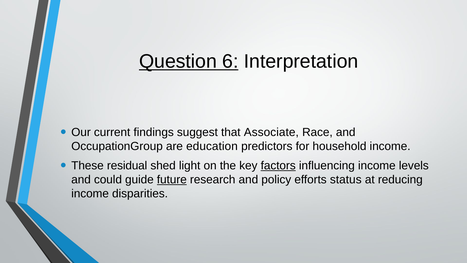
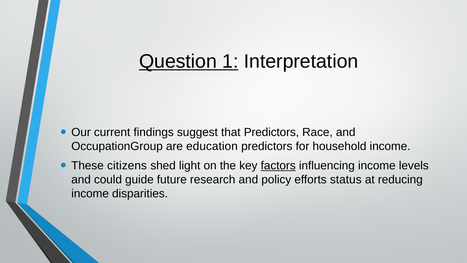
6: 6 -> 1 (230, 61)
that Associate: Associate -> Predictors (271, 132)
residual: residual -> citizens (127, 165)
future underline: present -> none (172, 179)
